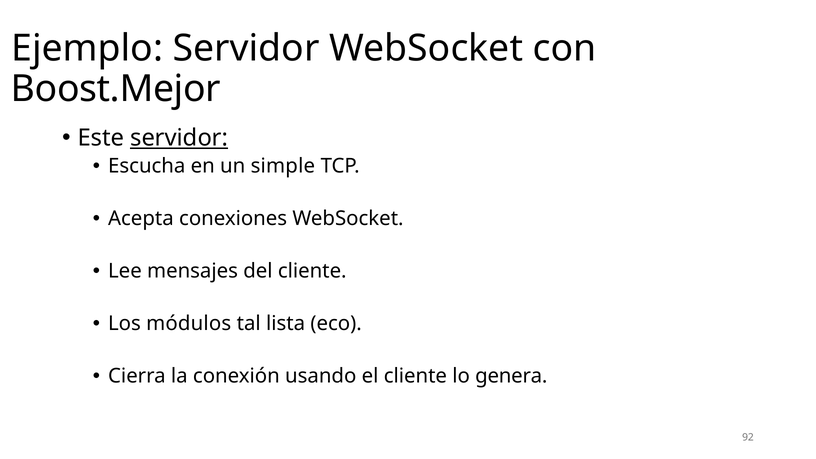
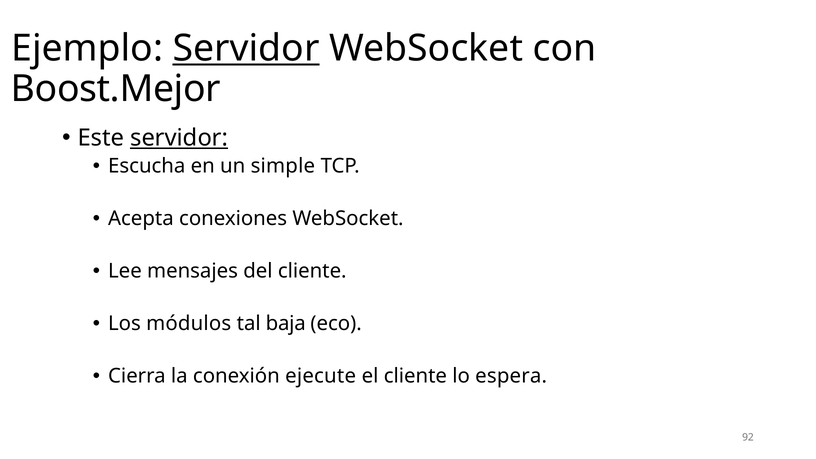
Servidor underline: none -> present (246, 48)
lista: lista -> baja (286, 324)
usando: usando -> ejecute (321, 376)
genera: genera -> espera (511, 376)
